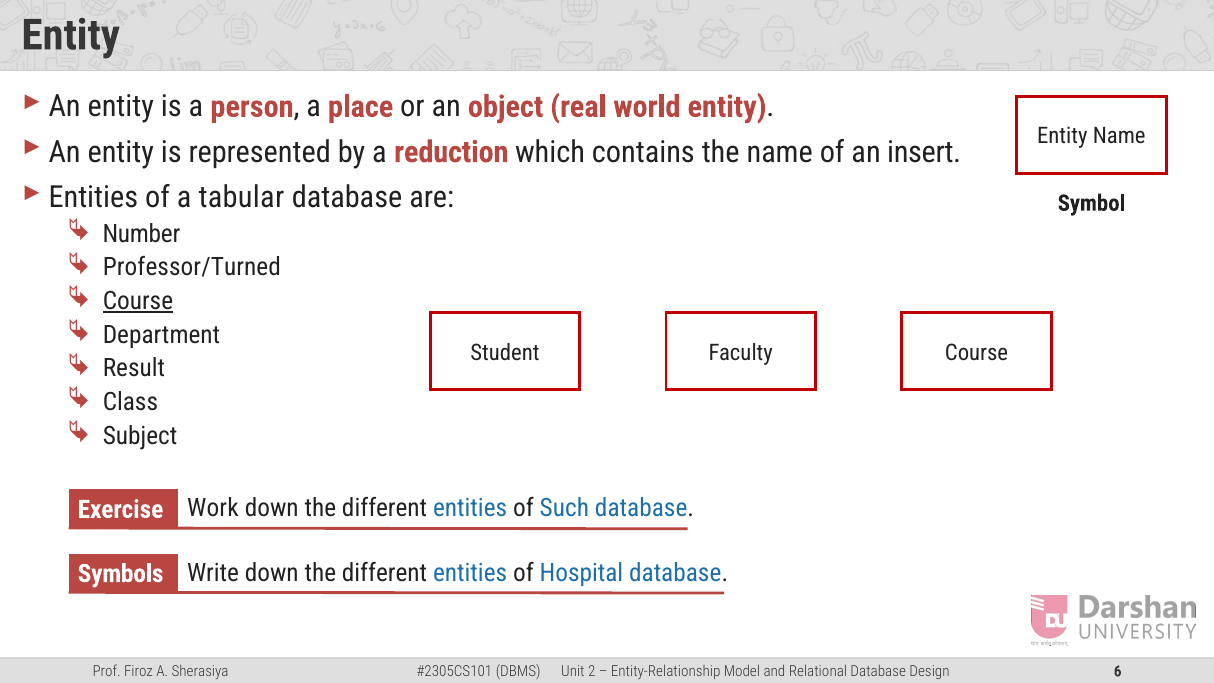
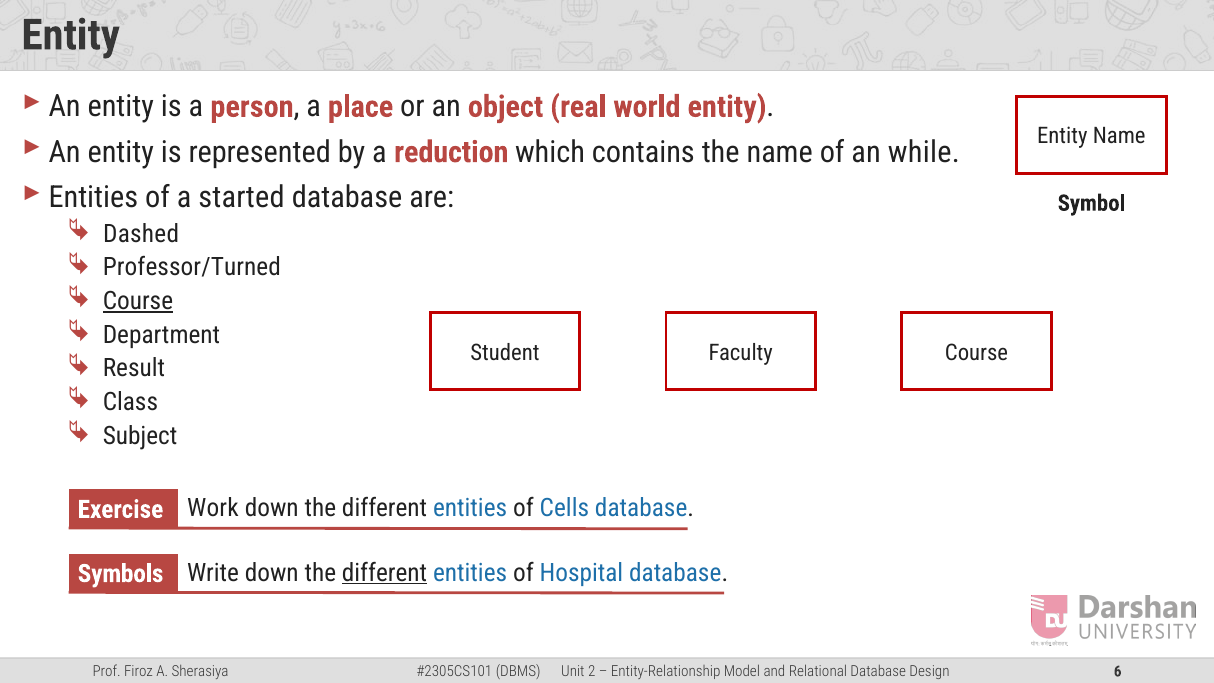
insert: insert -> while (924, 152)
tabular: tabular -> started (241, 198)
Number: Number -> Dashed (141, 234)
Such: Such -> Cells (564, 508)
different underline: none -> present (385, 573)
